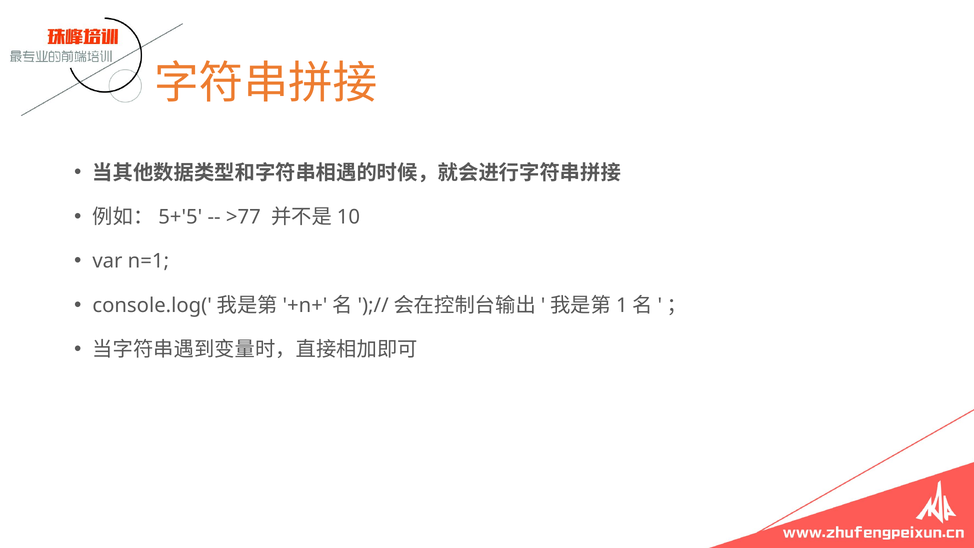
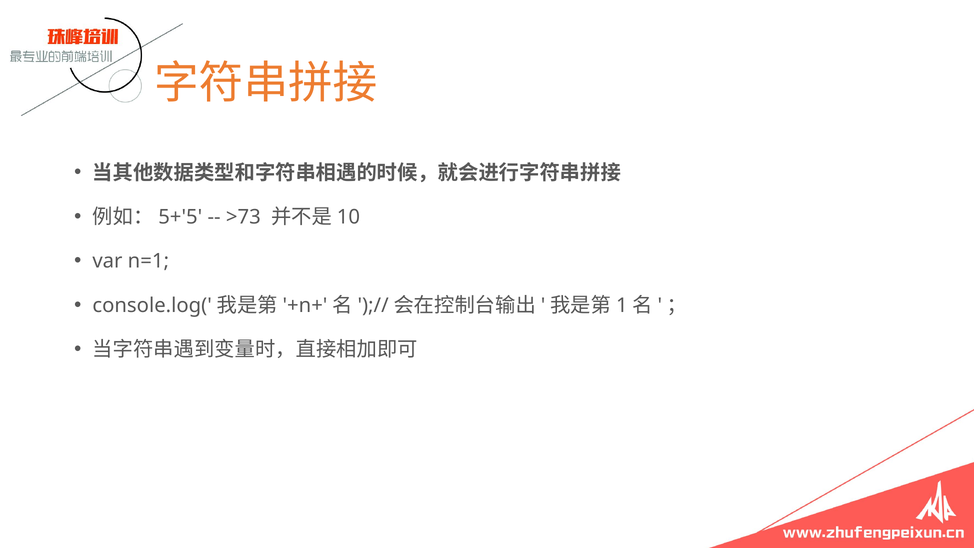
>77: >77 -> >73 (243, 217)
